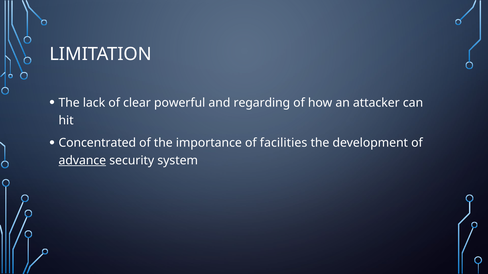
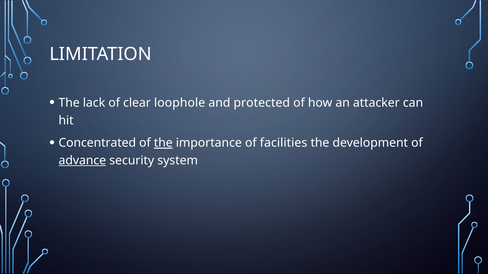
powerful: powerful -> loophole (180, 103)
regarding: regarding -> protected (262, 103)
the underline: none -> present (163, 143)
